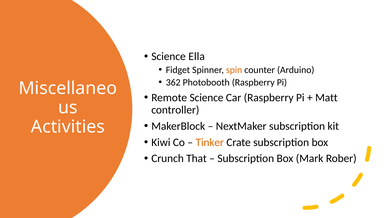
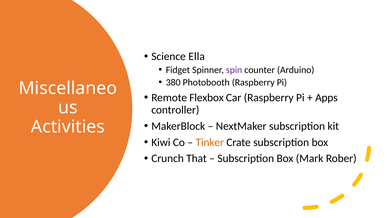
spin colour: orange -> purple (234, 70)
362: 362 -> 380 (173, 82)
Remote Science: Science -> Flexbox (207, 98)
Matt: Matt -> Apps (326, 98)
